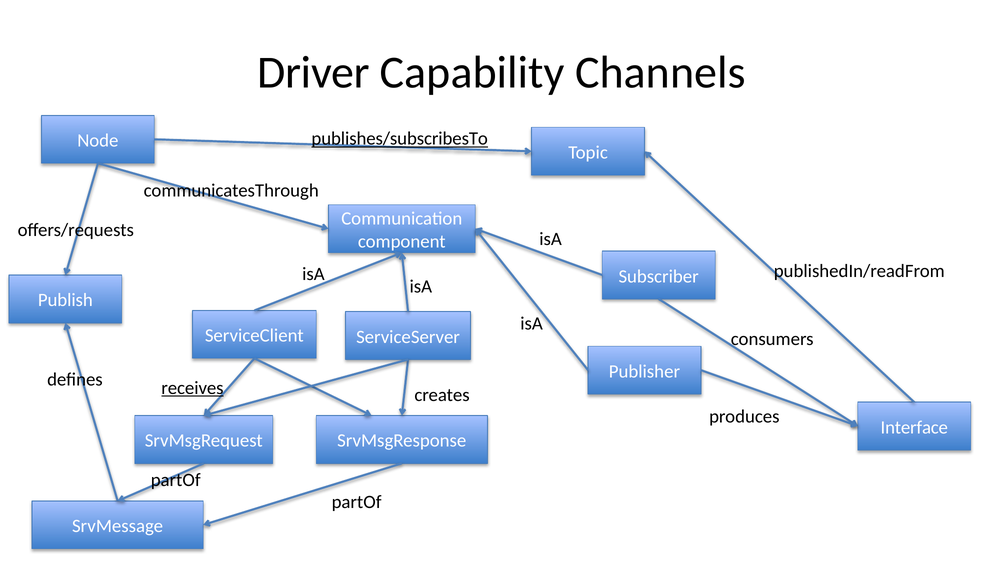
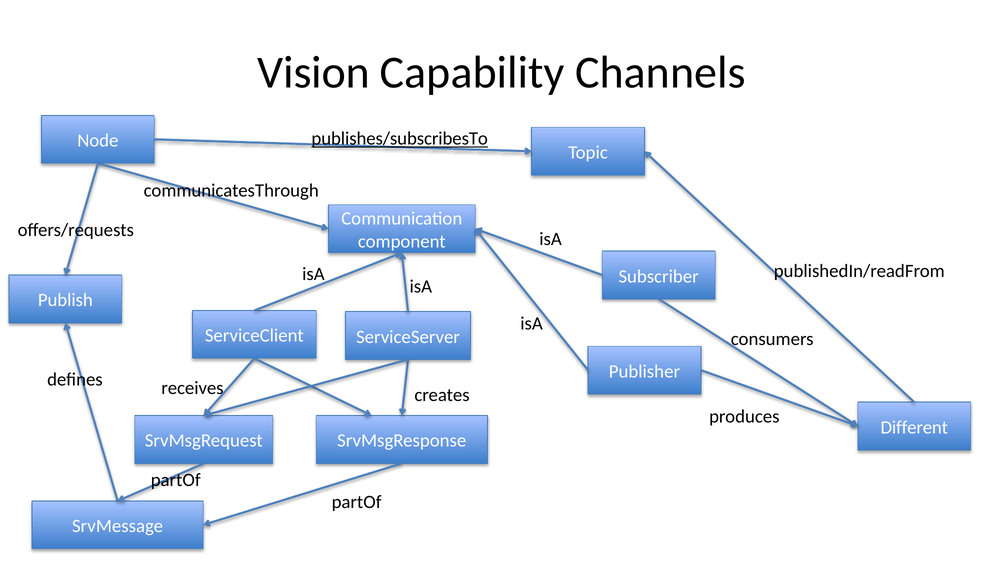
Driver: Driver -> Vision (314, 73)
receives underline: present -> none (192, 389)
Interface: Interface -> Different (914, 428)
